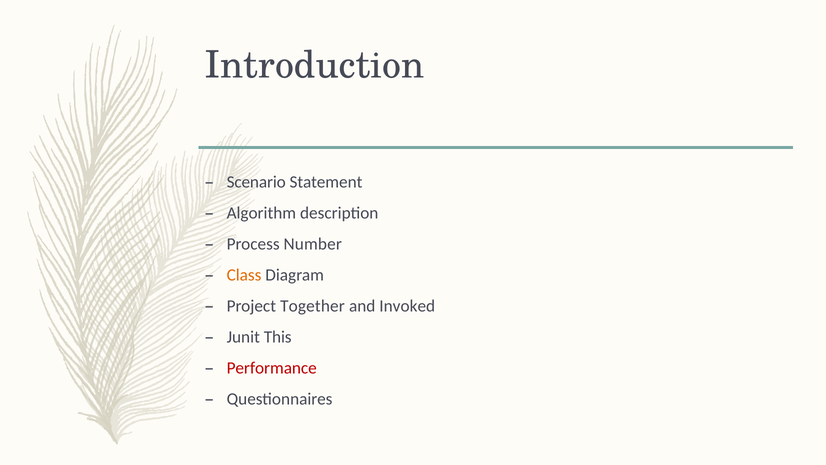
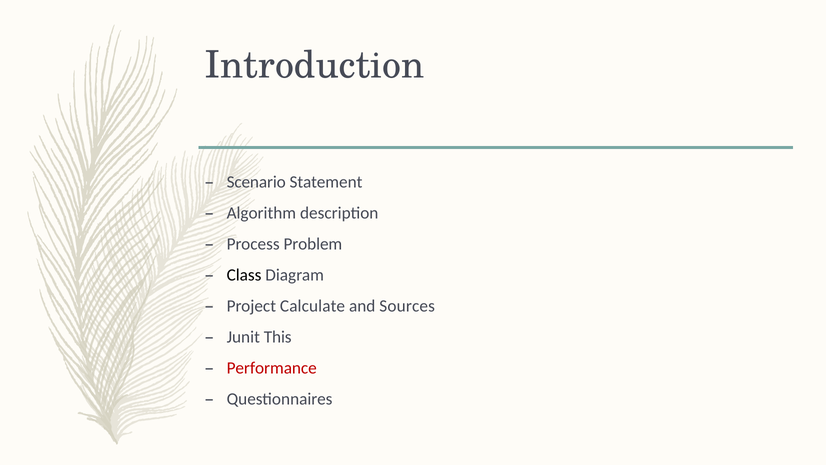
Number: Number -> Problem (313, 244)
Class colour: orange -> black (244, 275)
Together: Together -> Calculate (313, 306)
Invoked: Invoked -> Sources (407, 306)
